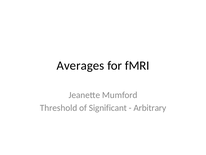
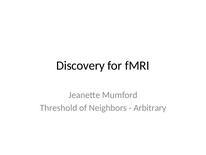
Averages: Averages -> Discovery (81, 65)
Significant: Significant -> Neighbors (108, 108)
